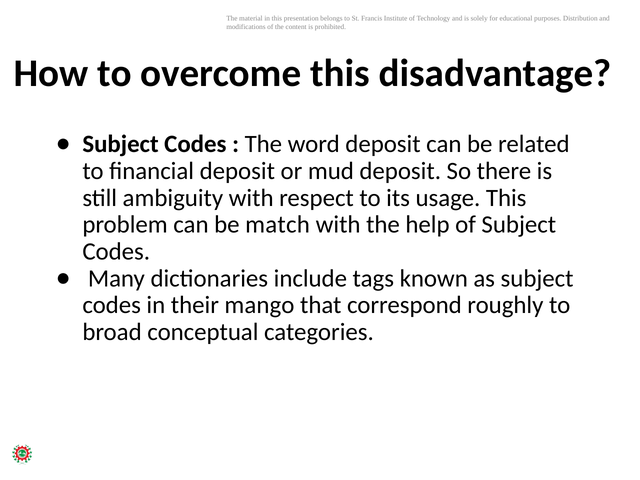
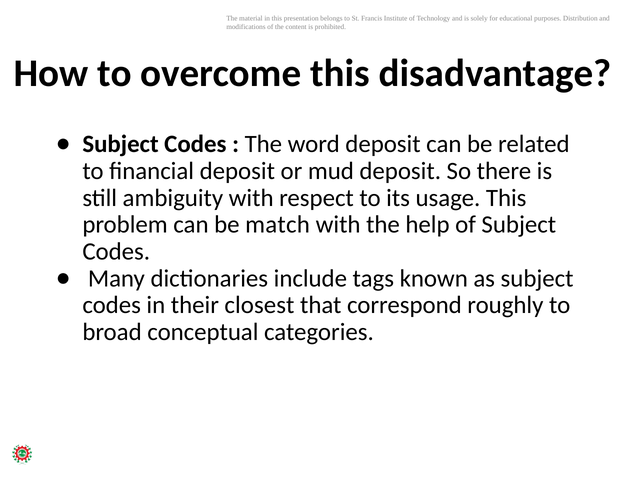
mango: mango -> closest (259, 305)
